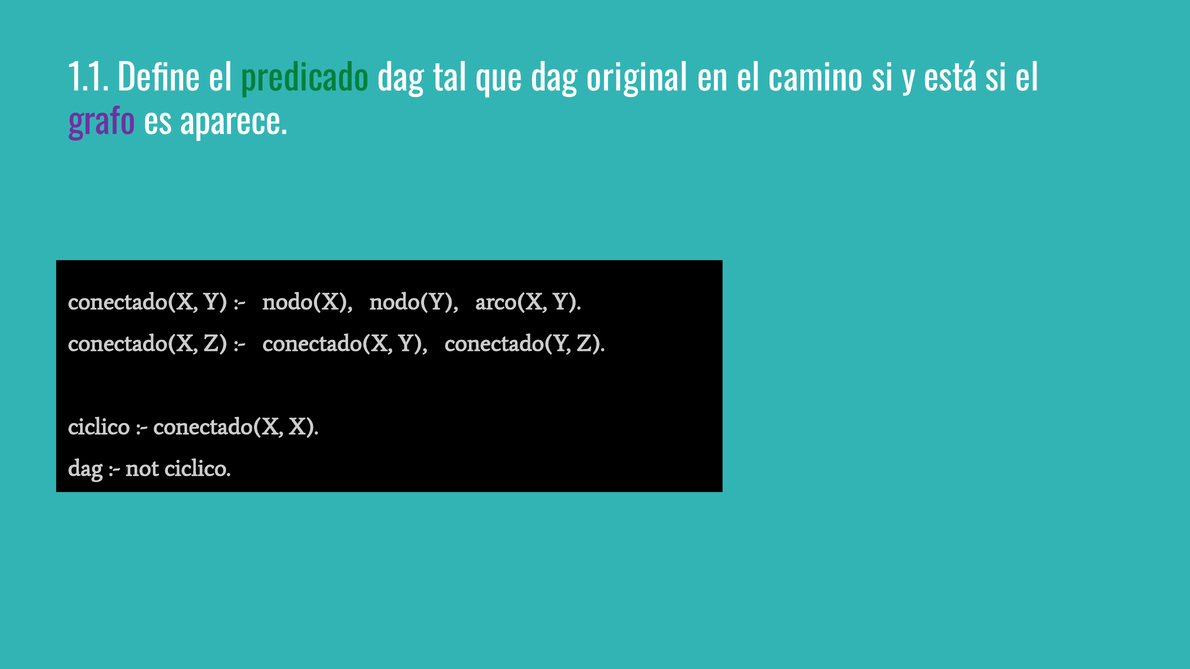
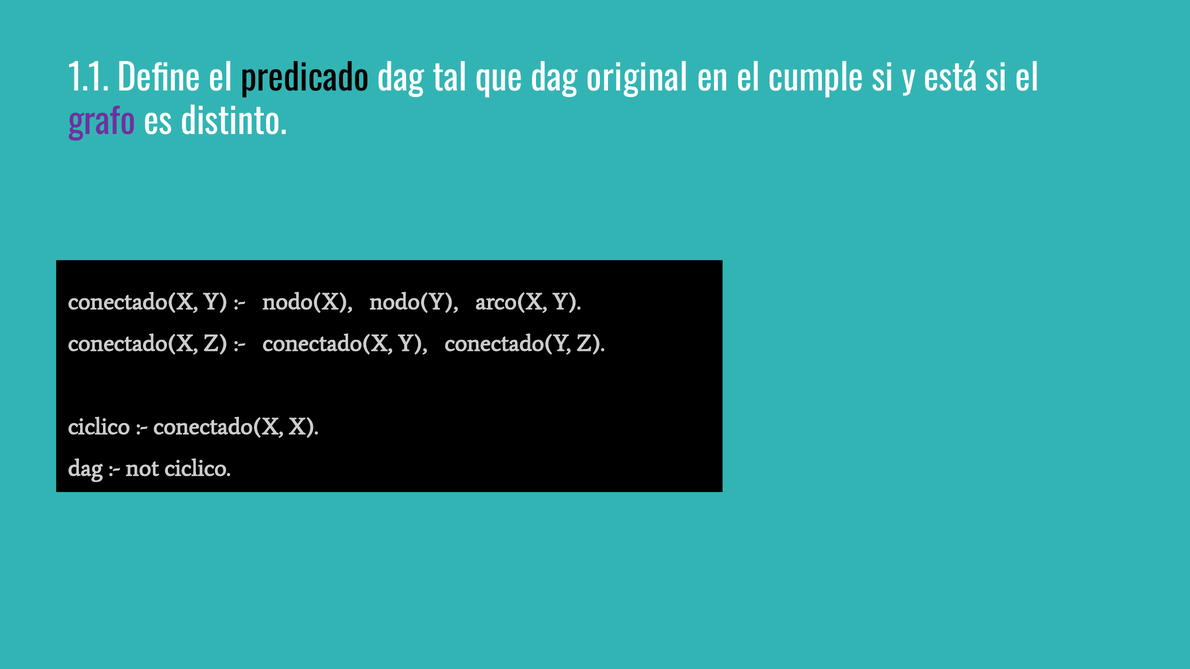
predicado colour: green -> black (305, 79)
camino: camino -> cumple (816, 79)
aparece: aparece -> distinto (234, 122)
